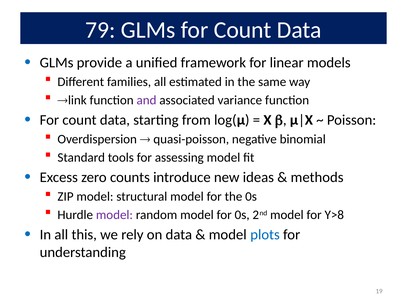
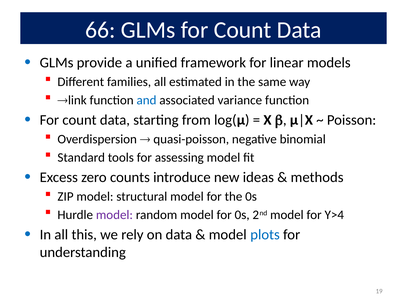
79: 79 -> 66 (100, 30)
and colour: purple -> blue (146, 100)
Y>8: Y>8 -> Y>4 (334, 215)
